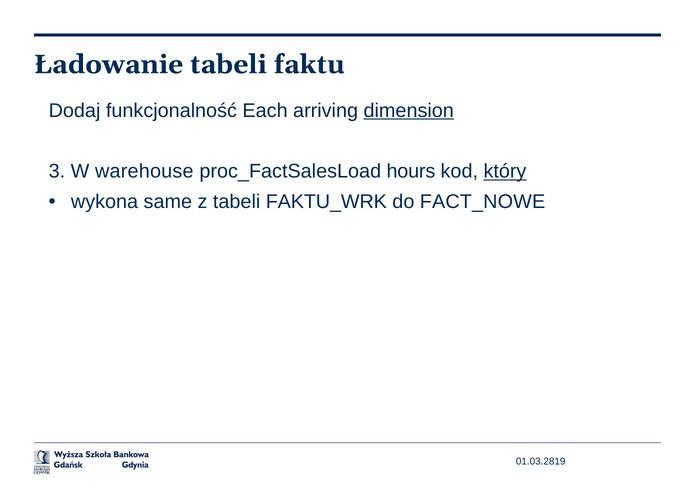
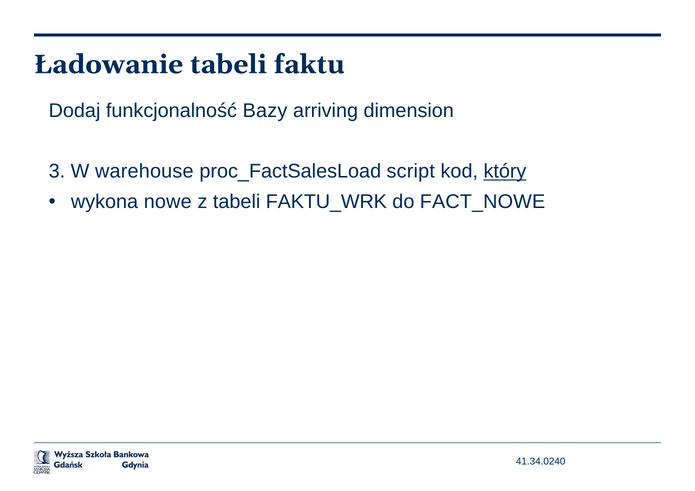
Each: Each -> Bazy (265, 111)
dimension underline: present -> none (409, 111)
hours: hours -> script (411, 172)
same: same -> nowe (168, 202)
01.03.2819: 01.03.2819 -> 41.34.0240 (541, 462)
